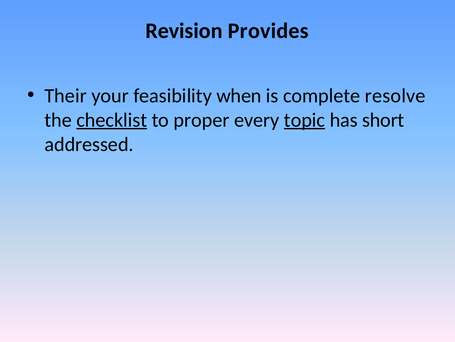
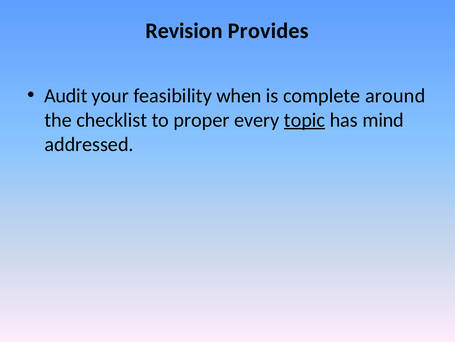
Their: Their -> Audit (66, 95)
resolve: resolve -> around (395, 95)
checklist underline: present -> none (112, 120)
short: short -> mind (383, 120)
